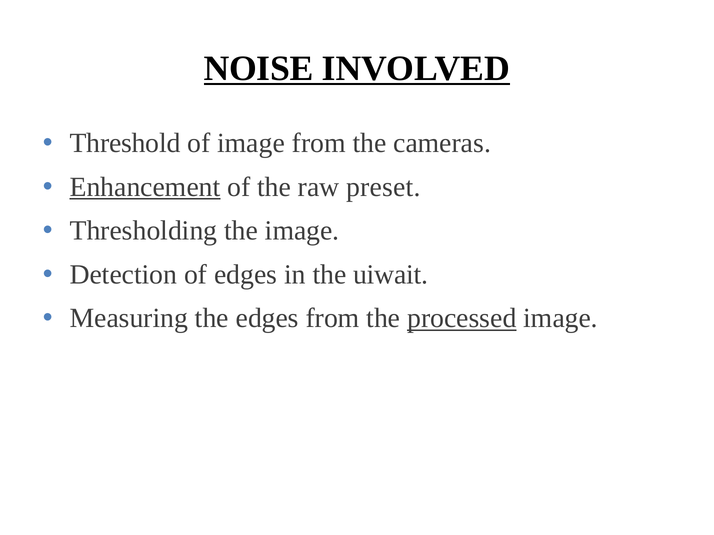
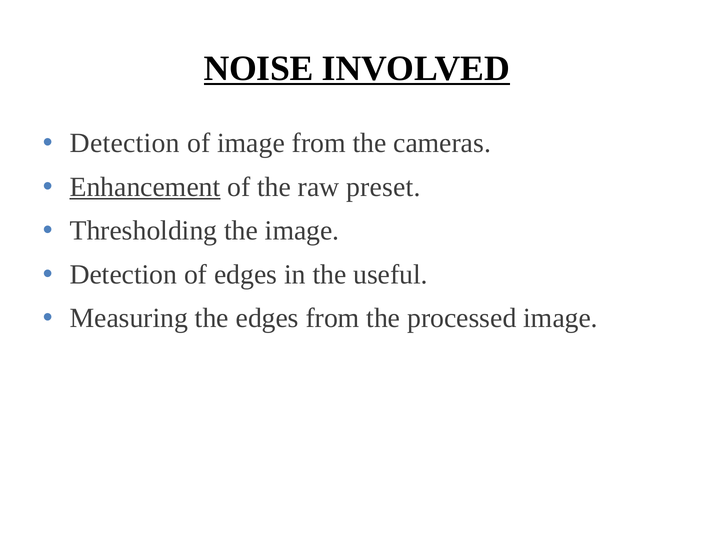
Threshold: Threshold -> Detection (125, 143)
uiwait: uiwait -> useful (391, 275)
processed underline: present -> none (462, 319)
